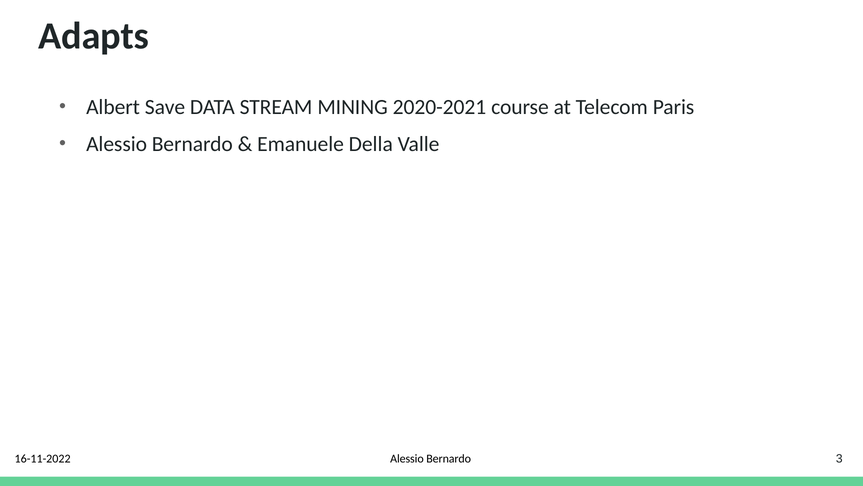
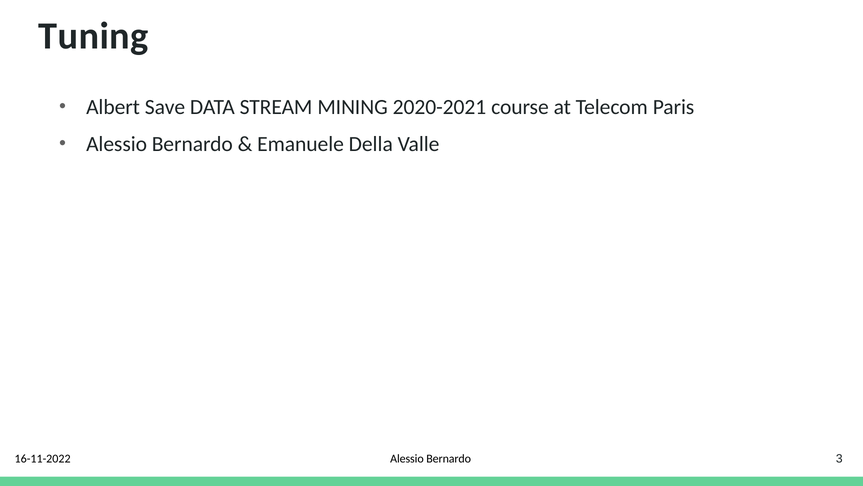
Adapts: Adapts -> Tuning (93, 36)
